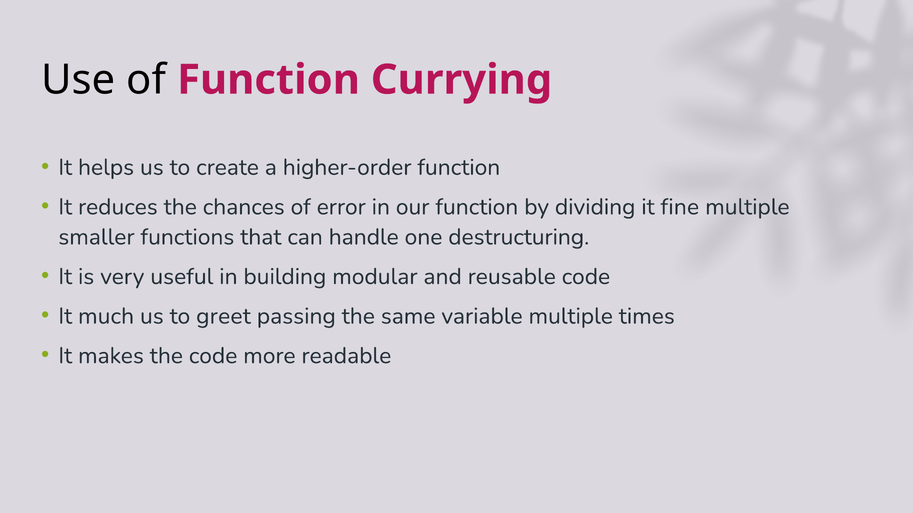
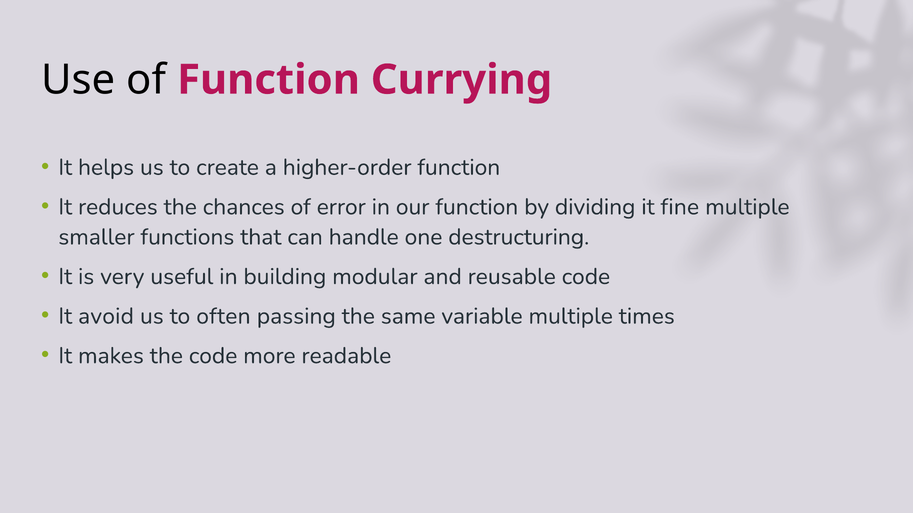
much: much -> avoid (106, 316)
greet: greet -> often (223, 316)
